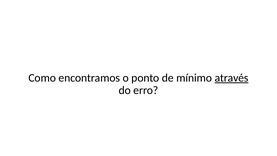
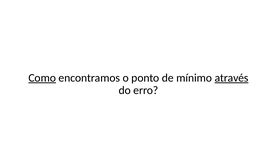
Como underline: none -> present (42, 78)
